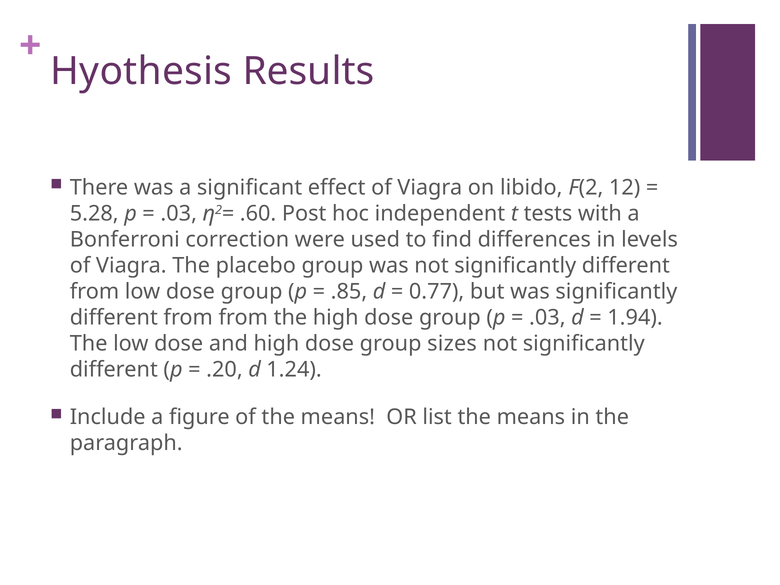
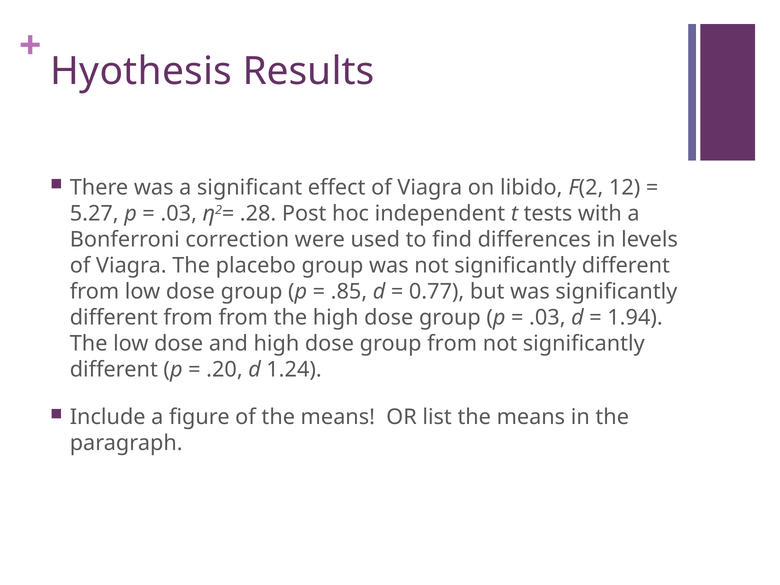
5.28: 5.28 -> 5.27 (94, 213)
.60: .60 -> .28 (258, 213)
group sizes: sizes -> from (452, 343)
